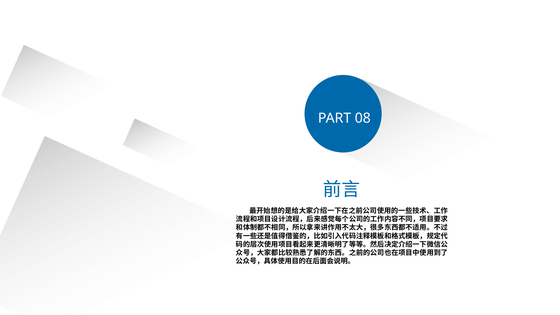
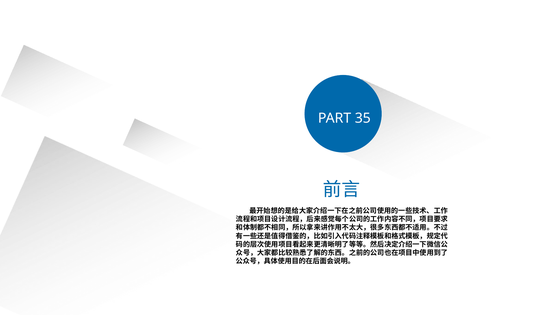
08: 08 -> 35 (363, 118)
